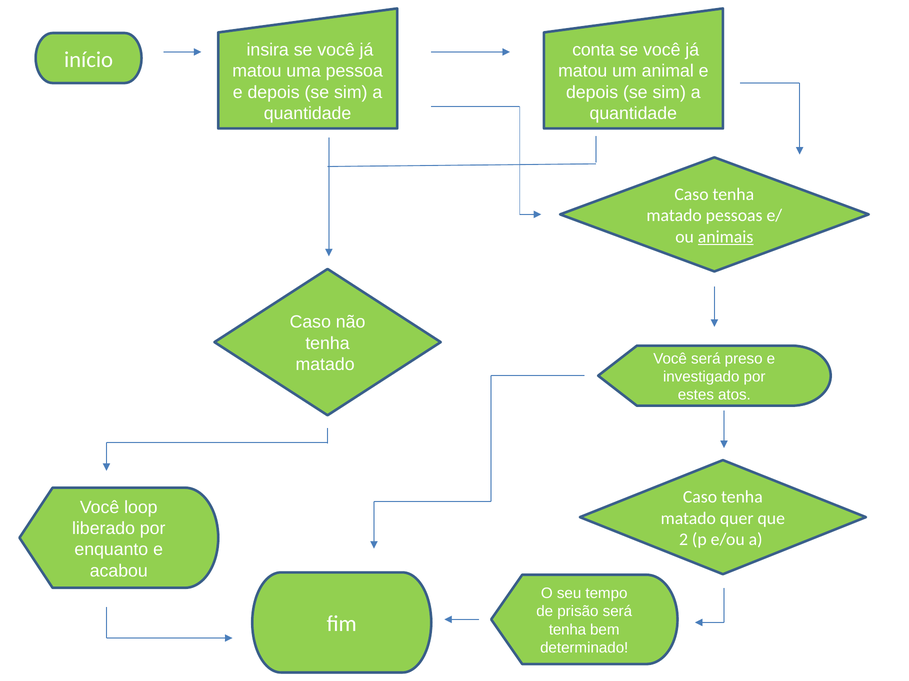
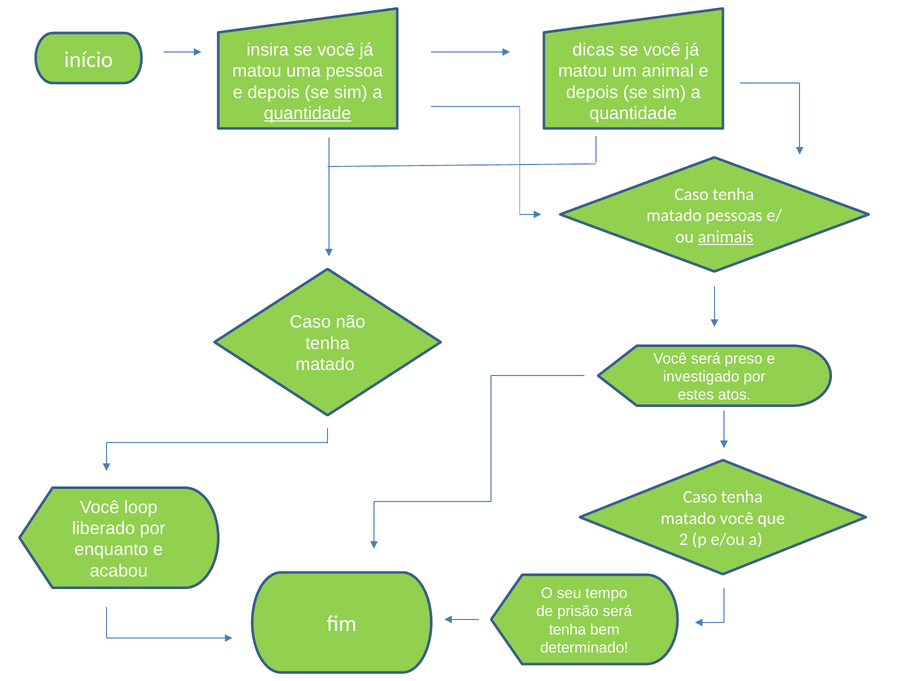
conta: conta -> dicas (593, 50)
quantidade underline: none -> present (308, 114)
quer: quer -> você (737, 519)
